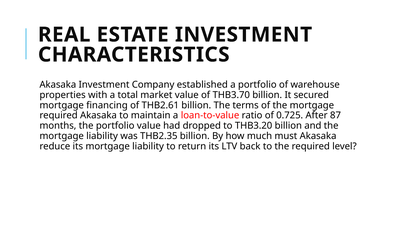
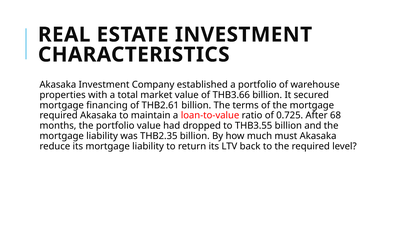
THB3.70: THB3.70 -> THB3.66 (231, 95)
87: 87 -> 68 (336, 115)
THB3.20: THB3.20 -> THB3.55 (254, 125)
